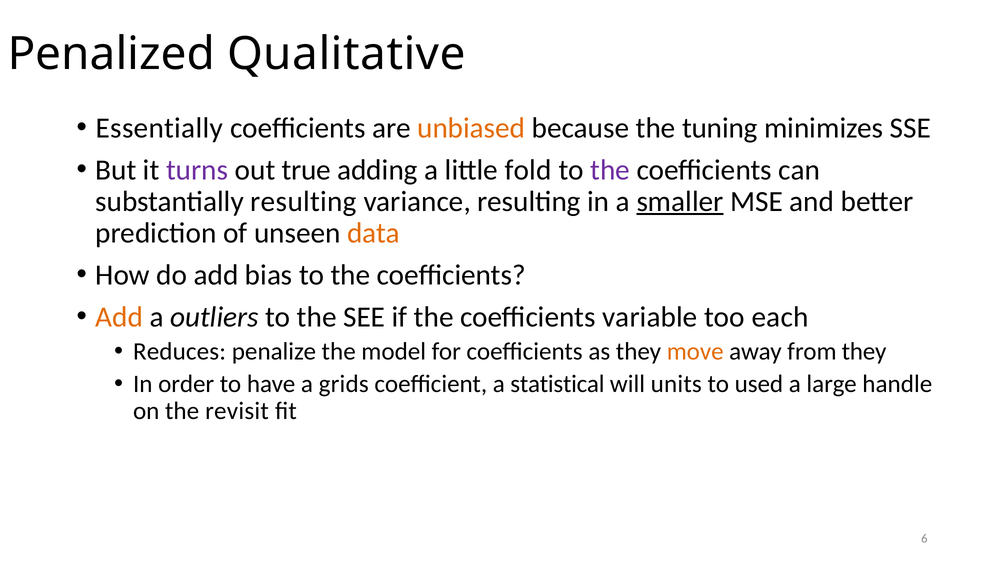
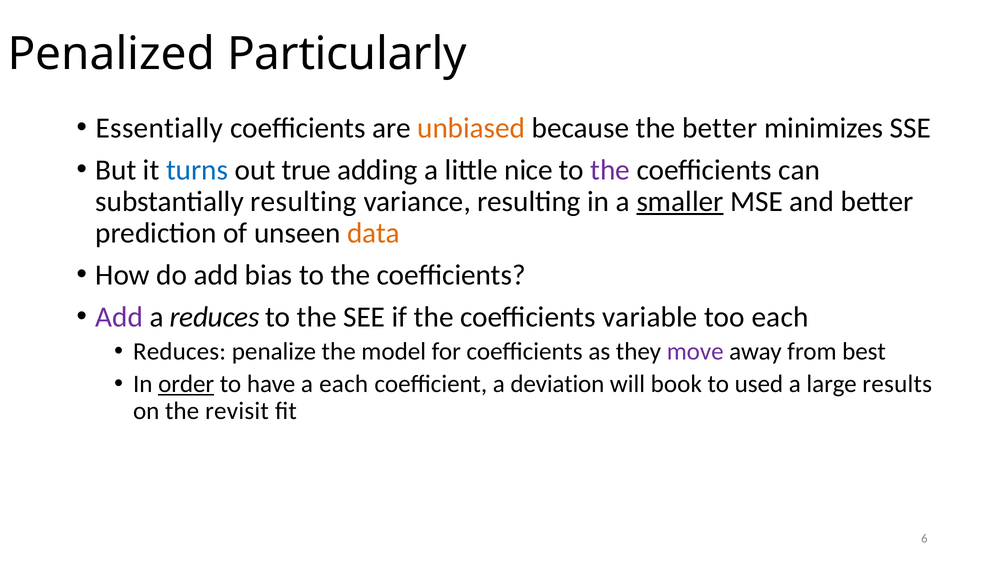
Qualitative: Qualitative -> Particularly (347, 54)
the tuning: tuning -> better (720, 128)
turns colour: purple -> blue (197, 170)
fold: fold -> nice (529, 170)
Add colour: orange -> purple (119, 317)
a outliers: outliers -> reduces (215, 317)
move colour: orange -> purple (695, 352)
from they: they -> best (864, 352)
order underline: none -> present (186, 384)
a grids: grids -> each (344, 384)
statistical: statistical -> deviation (557, 384)
units: units -> book (676, 384)
handle: handle -> results (897, 384)
